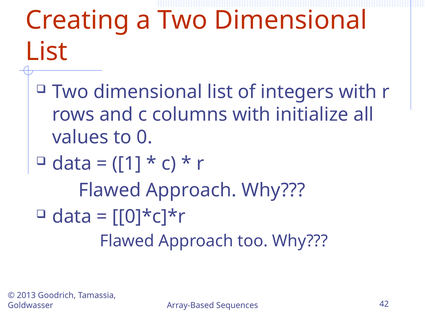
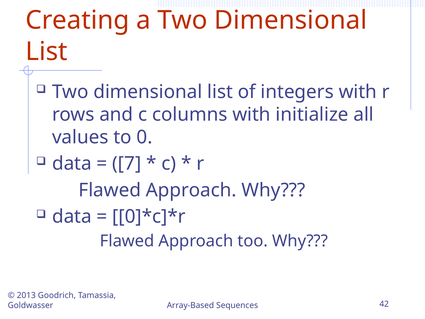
1: 1 -> 7 (127, 164)
